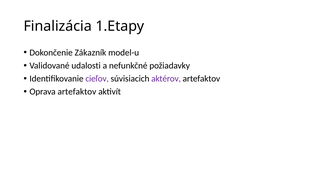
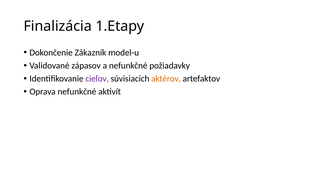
udalosti: udalosti -> zápasov (86, 65)
aktérov colour: purple -> orange (166, 78)
Oprava artefaktov: artefaktov -> nefunkčné (77, 91)
